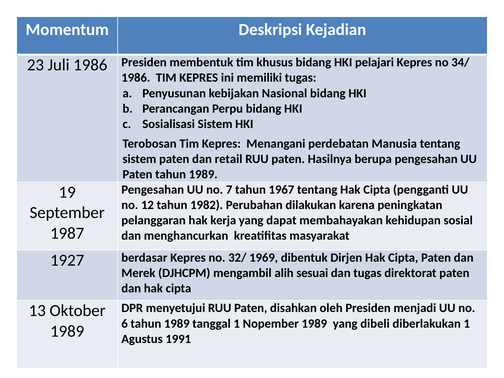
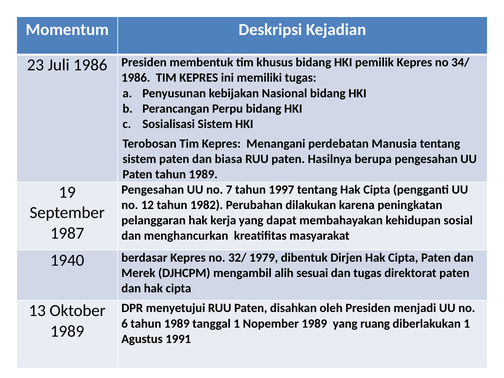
pelajari: pelajari -> pemilik (374, 62)
retail: retail -> biasa (229, 159)
1967: 1967 -> 1997 (281, 190)
1927: 1927 -> 1940 (67, 260)
1969: 1969 -> 1979 (264, 258)
dibeli: dibeli -> ruang (375, 324)
